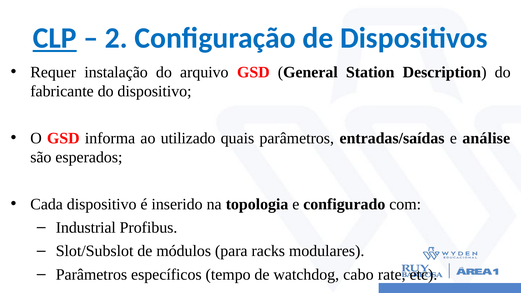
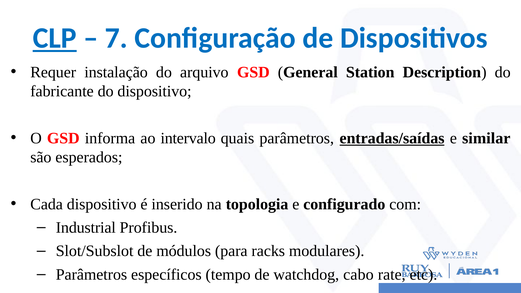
2: 2 -> 7 (116, 38)
utilizado: utilizado -> intervalo (188, 138)
entradas/saídas underline: none -> present (392, 138)
análise: análise -> similar (486, 138)
